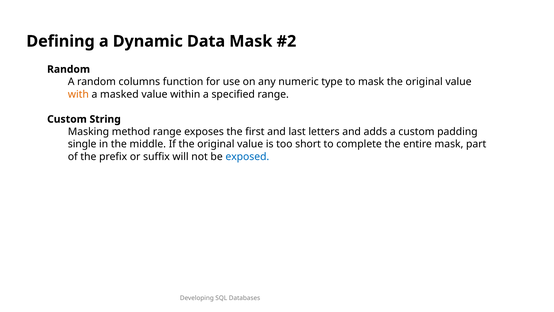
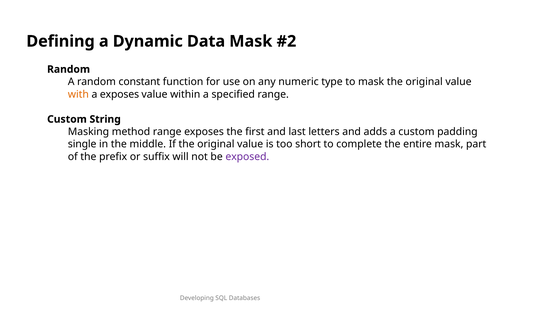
columns: columns -> constant (139, 82)
a masked: masked -> exposes (119, 94)
exposed colour: blue -> purple (247, 156)
